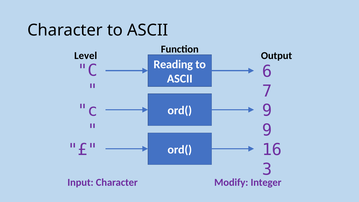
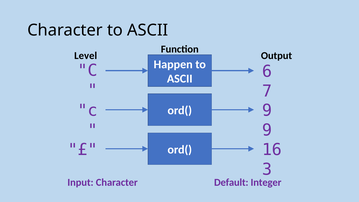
Reading: Reading -> Happen (173, 64)
Modify: Modify -> Default (231, 182)
